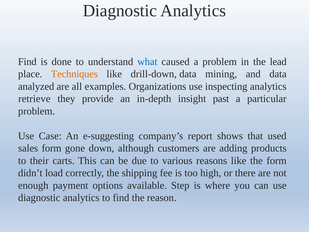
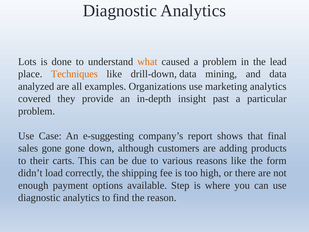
Find: Find -> Lots (27, 62)
what colour: blue -> orange (147, 62)
inspecting: inspecting -> marketing (226, 86)
retrieve: retrieve -> covered (34, 99)
used: used -> final (277, 136)
sales form: form -> gone (52, 148)
